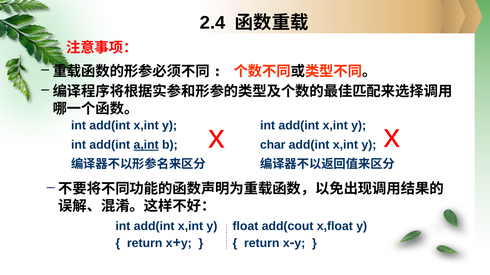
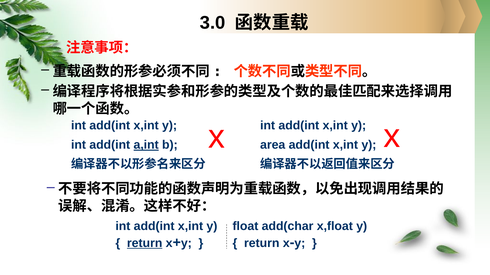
2.4: 2.4 -> 3.0 (213, 23)
char: char -> area (273, 145)
add(cout: add(cout -> add(char (288, 227)
return underline: none -> present (145, 244)
